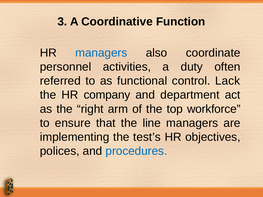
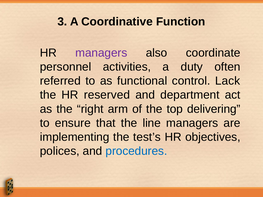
managers colour: blue -> purple (101, 53)
company: company -> reserved (107, 95)
workforce: workforce -> delivering (214, 109)
